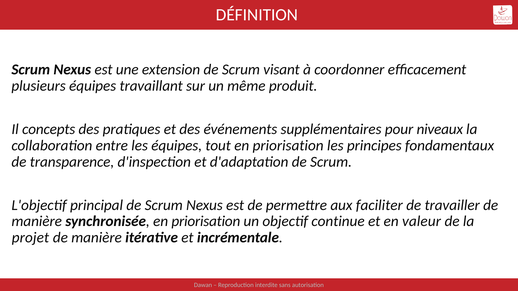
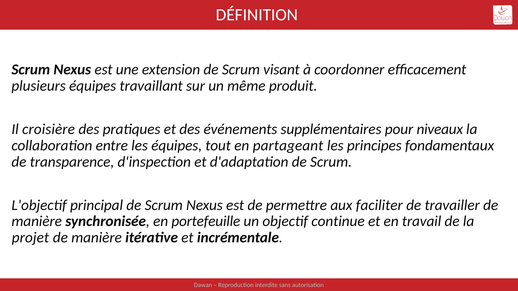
concepts: concepts -> croisière (49, 129)
tout en priorisation: priorisation -> partageant (288, 146)
synchronisée en priorisation: priorisation -> portefeuille (206, 222)
valeur: valeur -> travail (422, 222)
